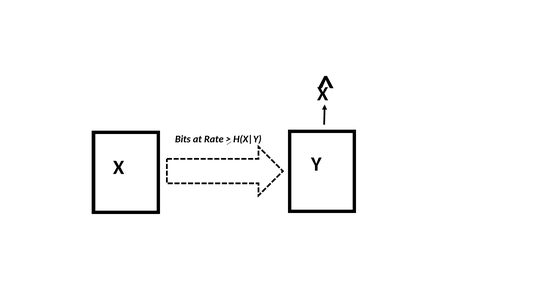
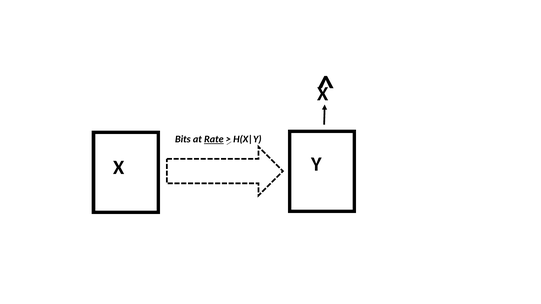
Rate underline: none -> present (214, 139)
